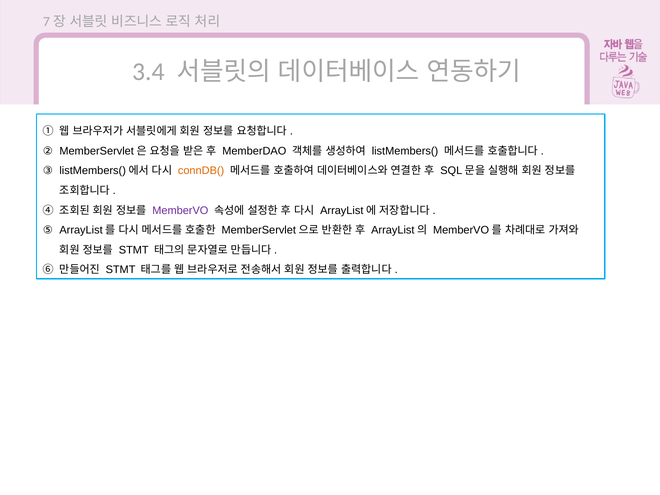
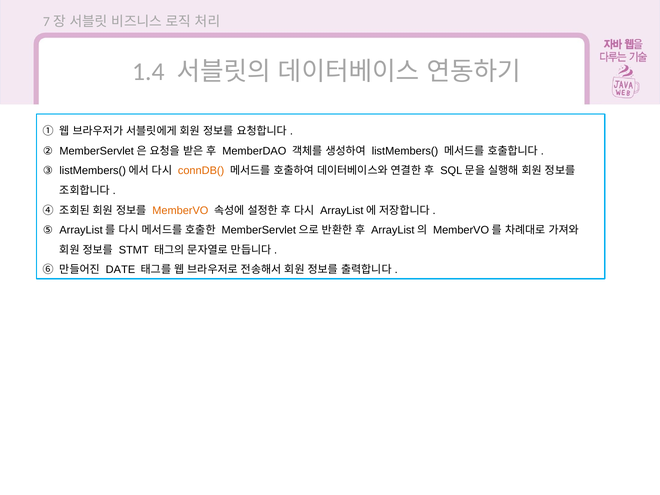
3.4: 3.4 -> 1.4 (148, 72)
MemberVO colour: purple -> orange (180, 210)
STMT: STMT -> DATE (120, 270)
